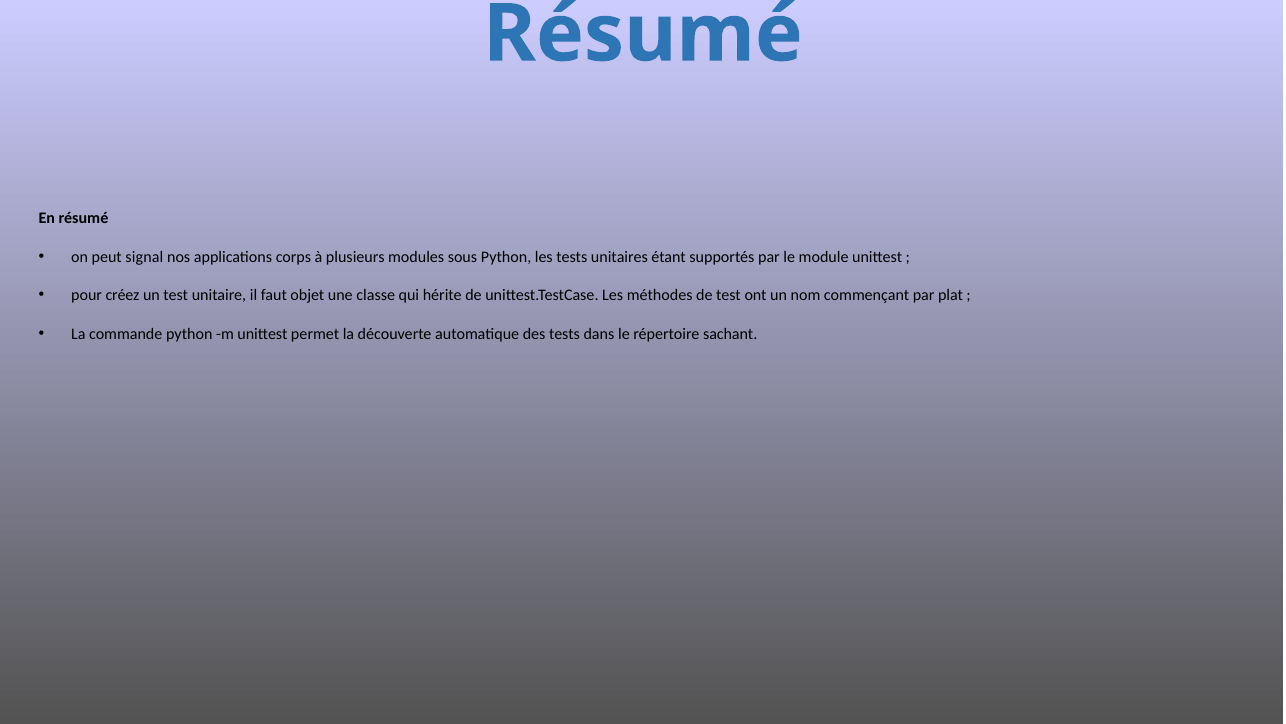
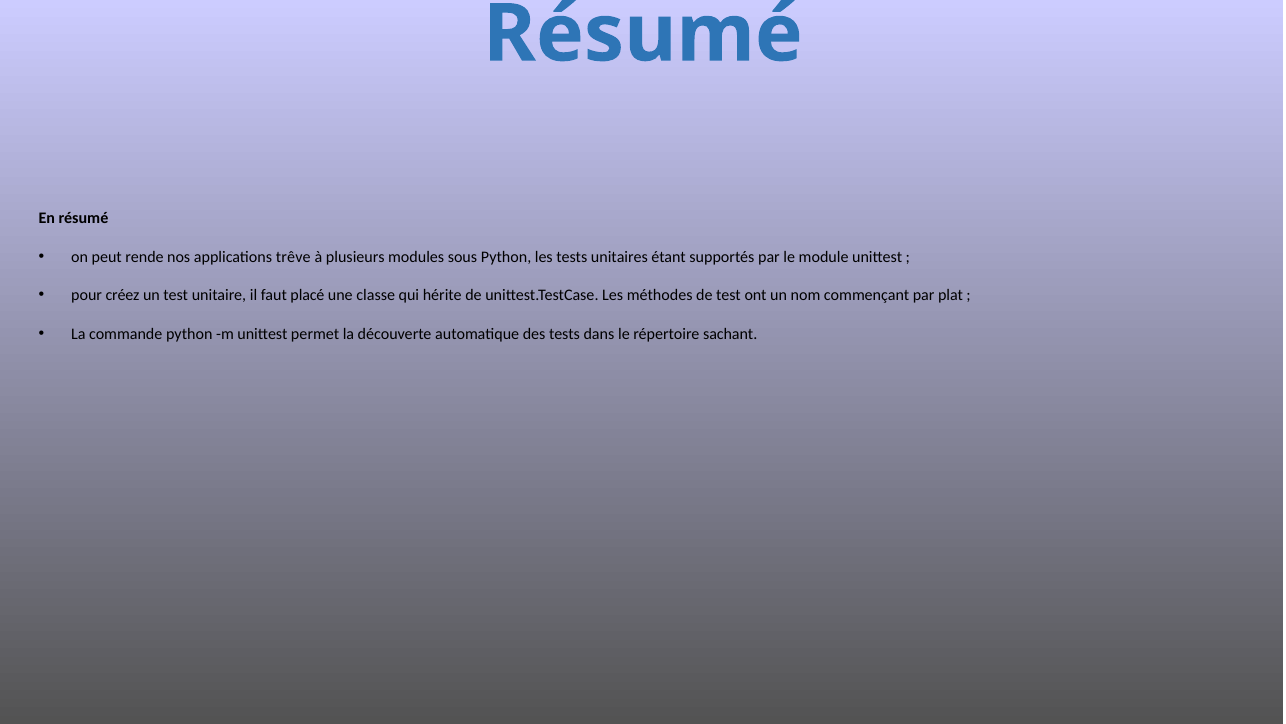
signal: signal -> rende (145, 257)
corps: corps -> trêve (293, 257)
objet: objet -> placé (307, 295)
